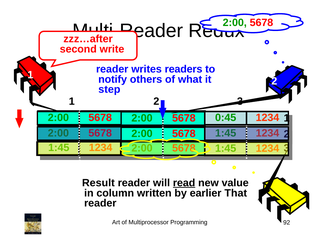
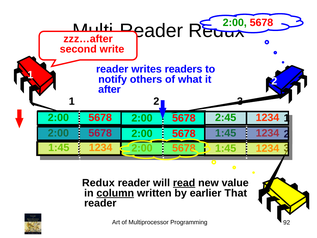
step: step -> after (109, 89)
0:45: 0:45 -> 2:45 (226, 118)
Result: Result -> Redux (98, 183)
column underline: none -> present (115, 193)
